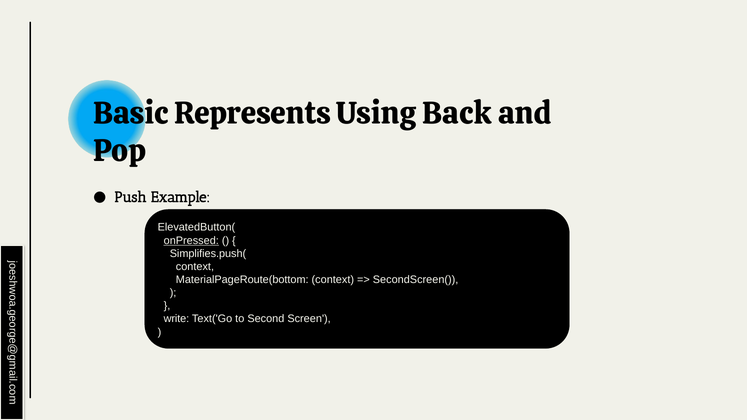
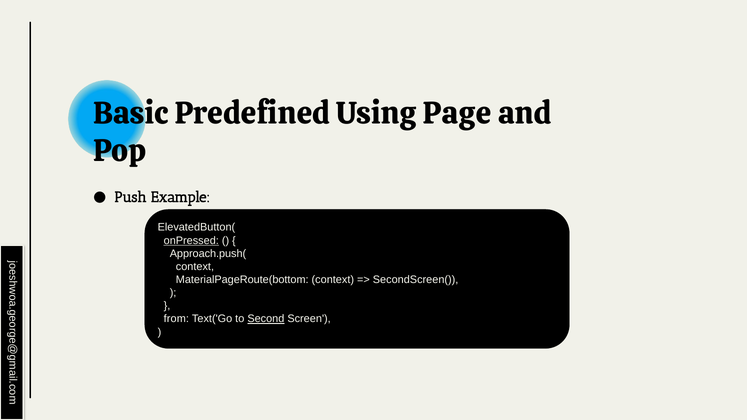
Represents: Represents -> Predefined (252, 114)
Back: Back -> Page (457, 114)
Simplifies.push(: Simplifies.push( -> Approach.push( (208, 254)
write: write -> from (176, 319)
Second underline: none -> present (266, 319)
